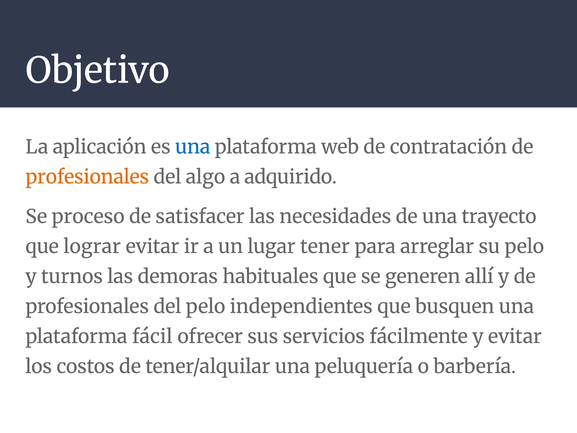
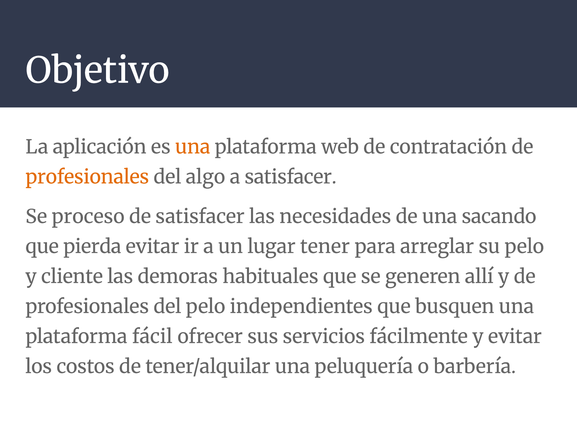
una colour: blue -> orange (193, 147)
a adquirido: adquirido -> satisfacer (291, 177)
trayecto: trayecto -> sacando (499, 217)
lograr: lograr -> pierda (92, 247)
turnos: turnos -> cliente (72, 277)
